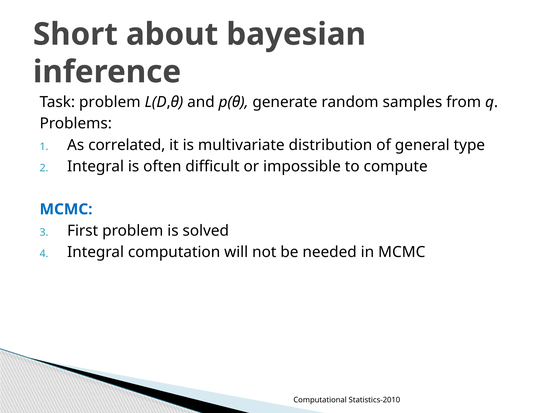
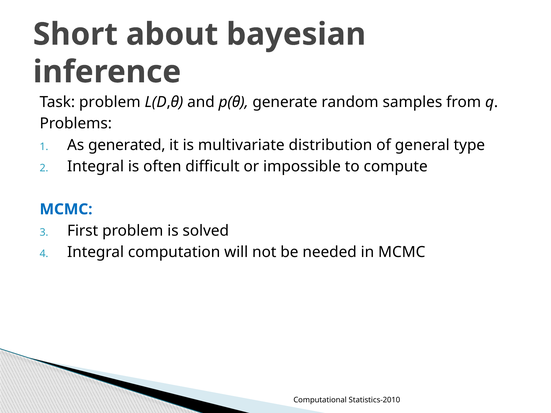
correlated: correlated -> generated (127, 145)
